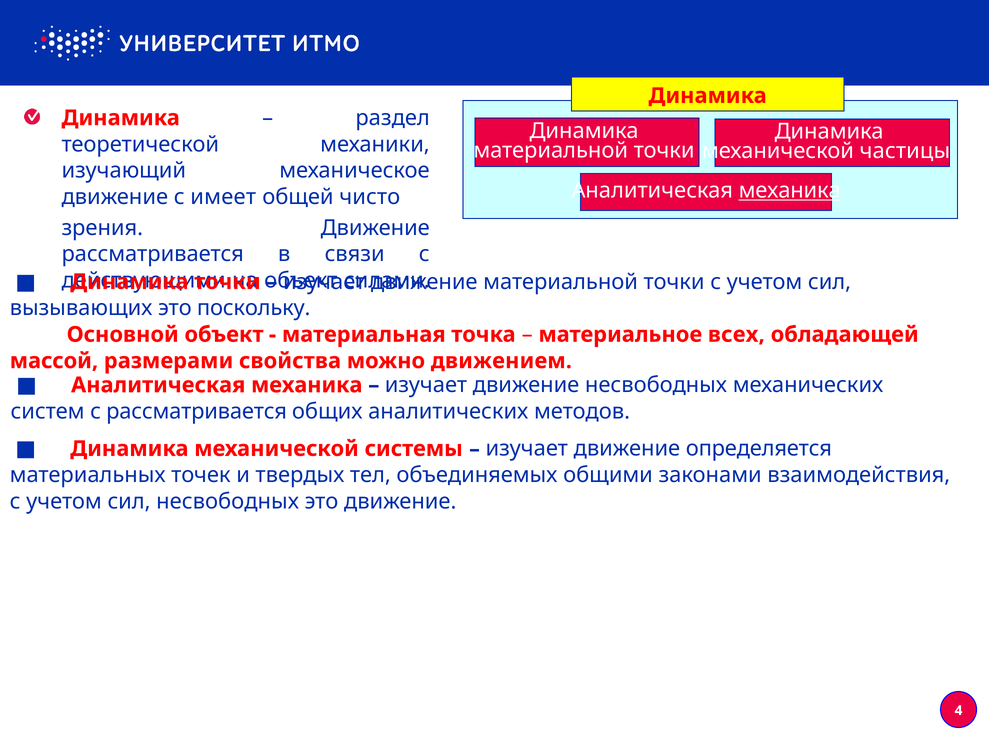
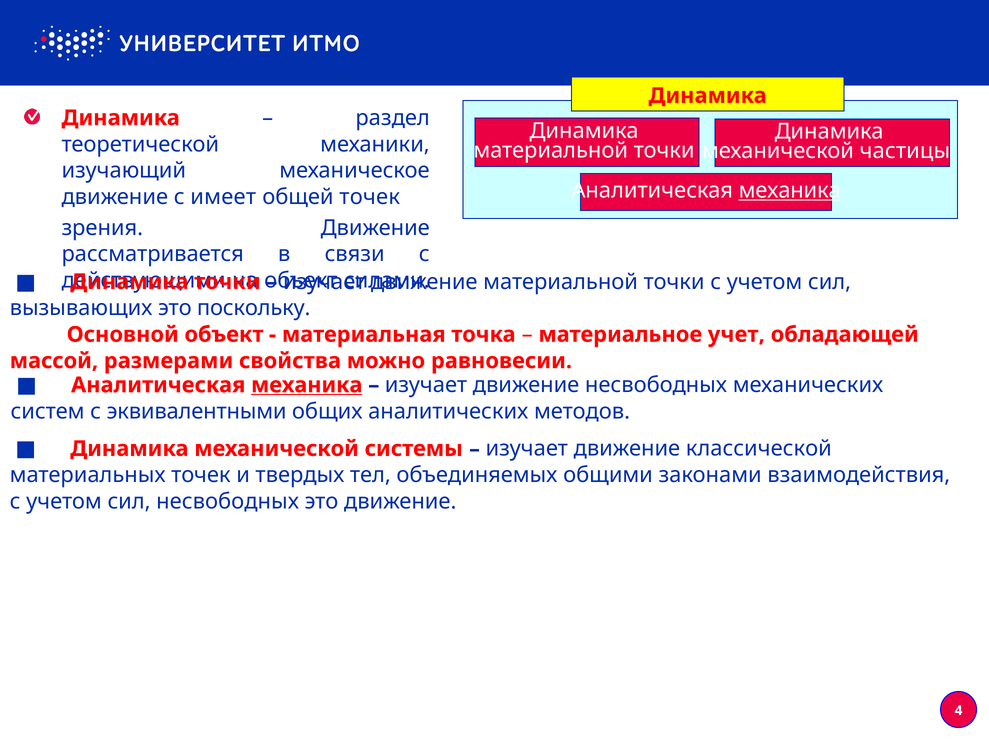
общей чисто: чисто -> точек (370, 197)
всех: всех -> учет (736, 334)
движением: движением -> равновесии (501, 361)
механика underline: none -> present (307, 385)
с рассматривается: рассматривается -> эквивалентными (197, 411)
определяется: определяется -> классической (759, 449)
